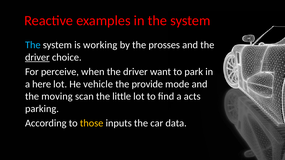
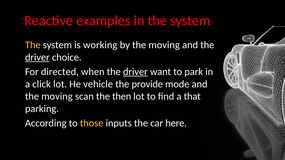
The colour: light blue -> yellow (33, 45)
by the prosses: prosses -> moving (164, 45)
perceive: perceive -> directed (60, 72)
driver underline: none -> present (135, 72)
here: here -> click (42, 84)
little: little -> then (122, 97)
acts: acts -> that (192, 97)
data: data -> here (176, 123)
